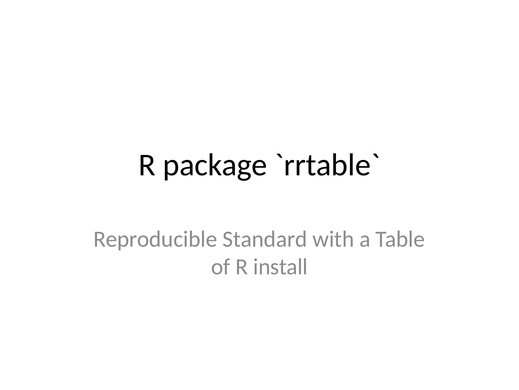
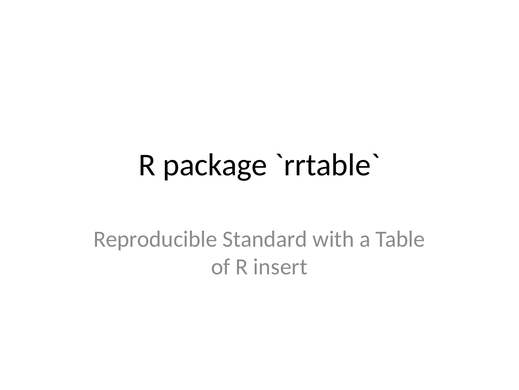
install: install -> insert (280, 266)
